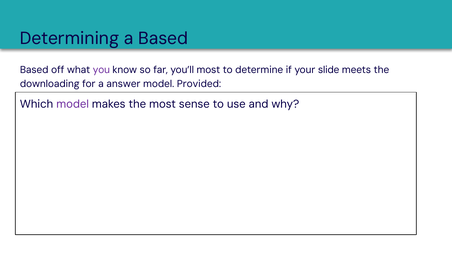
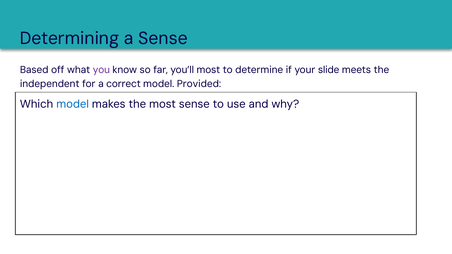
a Based: Based -> Sense (163, 38)
downloading: downloading -> independent (50, 84)
answer: answer -> correct (124, 84)
model colour: purple -> blue (73, 104)
